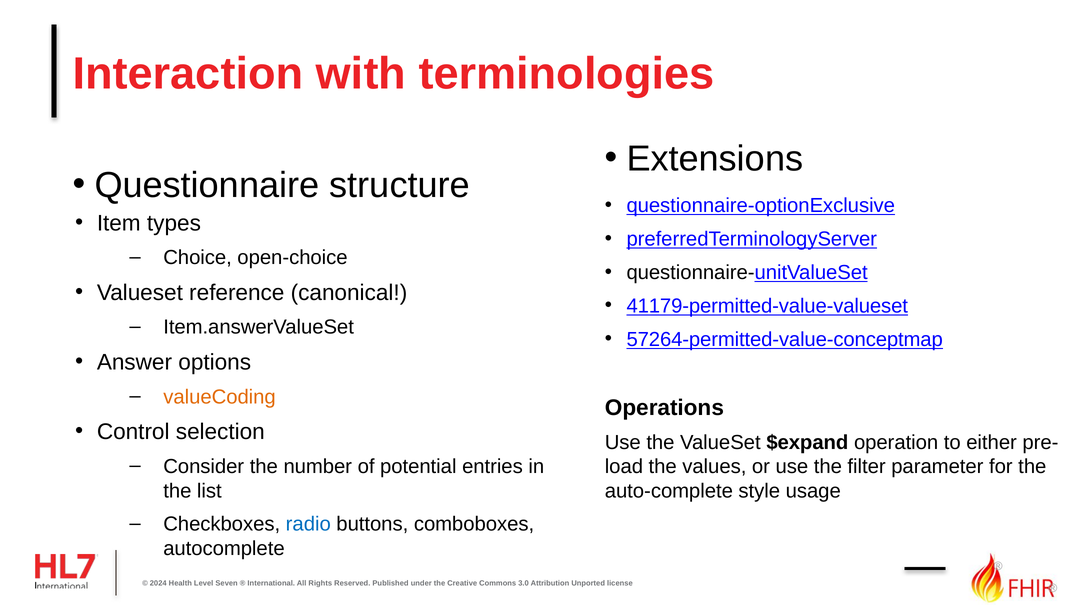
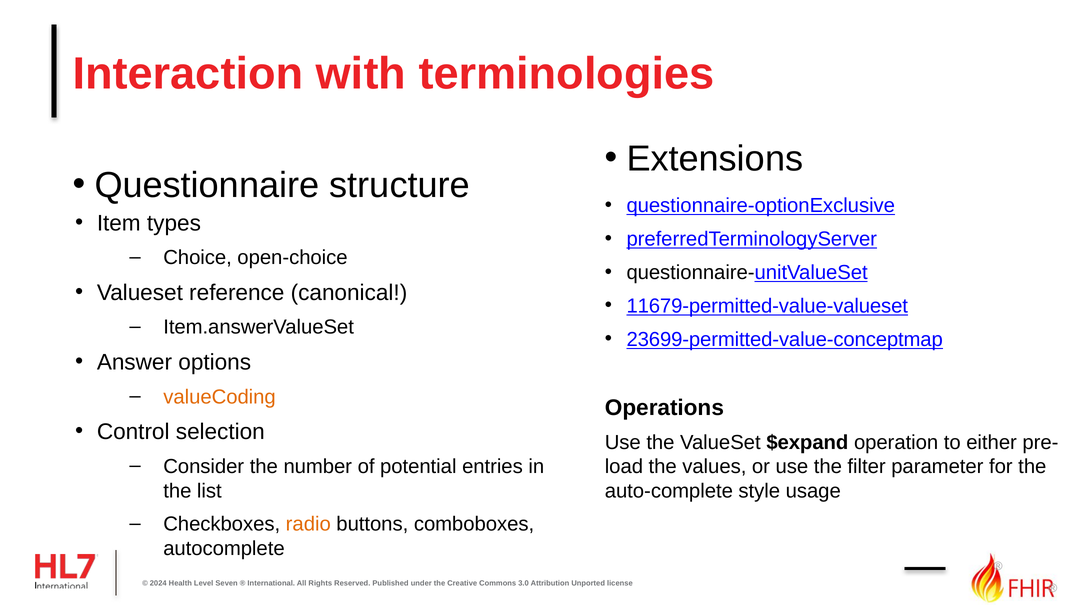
41179-permitted-value-valueset: 41179-permitted-value-valueset -> 11679-permitted-value-valueset (767, 306)
57264-permitted-value-conceptmap: 57264-permitted-value-conceptmap -> 23699-permitted-value-conceptmap (785, 339)
radio colour: blue -> orange (308, 524)
